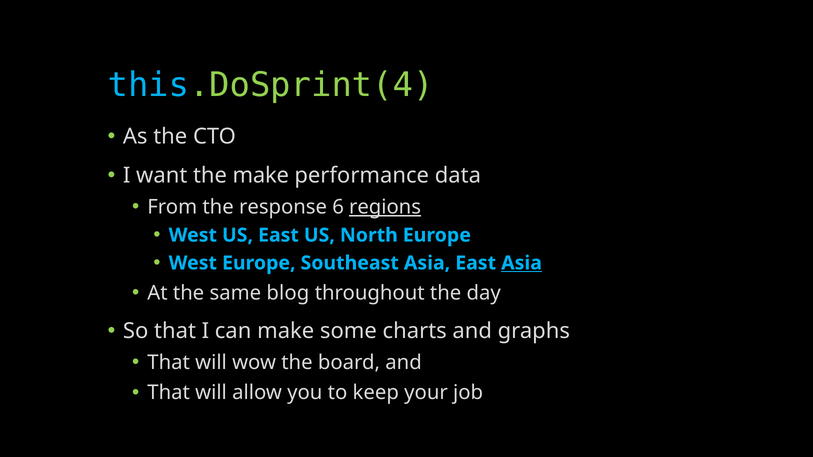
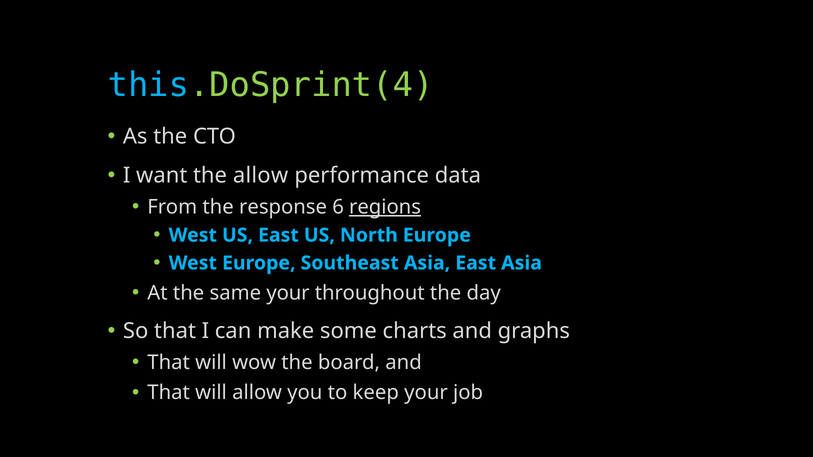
the make: make -> allow (261, 176)
Asia underline: present -> none (522, 263)
same blog: blog -> your (288, 293)
